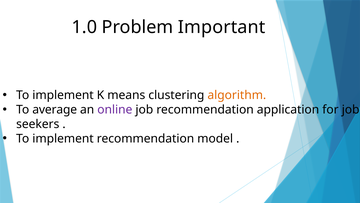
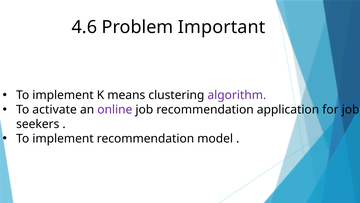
1.0: 1.0 -> 4.6 (84, 27)
algorithm colour: orange -> purple (237, 95)
average: average -> activate (55, 109)
